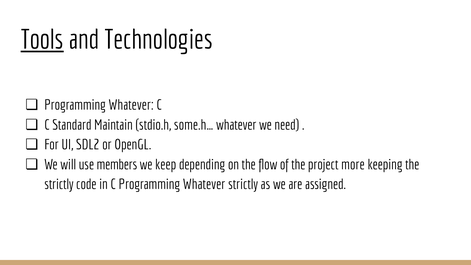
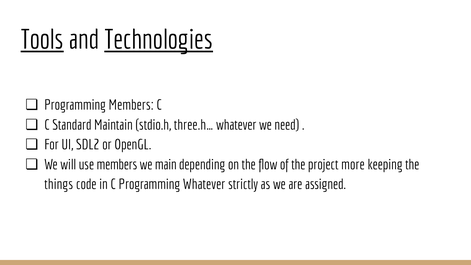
Technologies underline: none -> present (159, 40)
Whatever: Whatever -> Members (131, 105)
some.h…: some.h… -> three.h… (194, 125)
keep: keep -> main (166, 165)
strictly: strictly -> things (59, 184)
